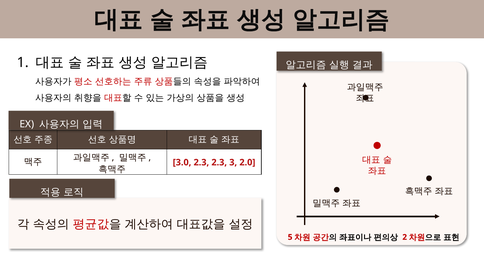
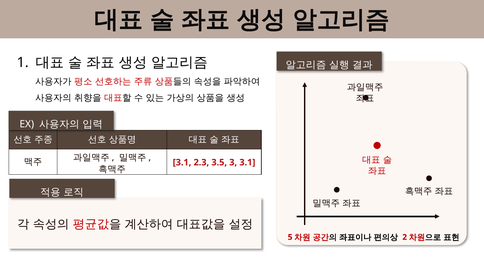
3.0: 3.0 -> 3.1 (182, 163)
2.3 2.3: 2.3 -> 3.5 (219, 163)
3 2.0: 2.0 -> 3.1 (247, 163)
